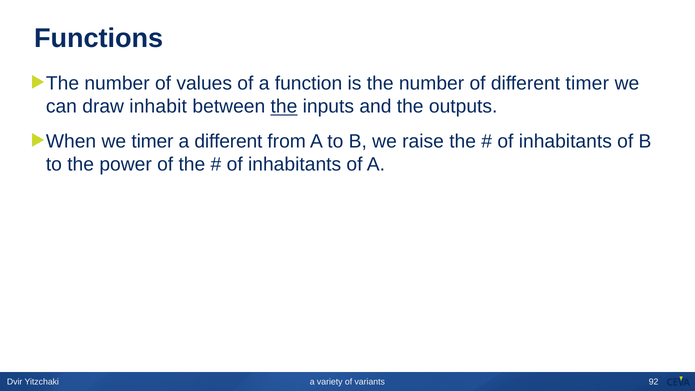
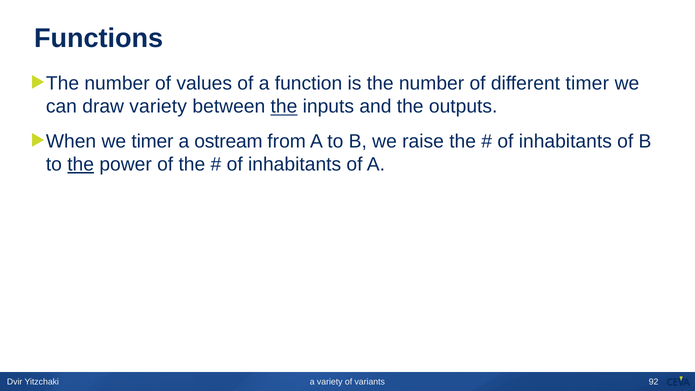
draw inhabit: inhabit -> variety (158, 107)
a different: different -> ostream (228, 141)
the underline: none -> present (81, 164)
